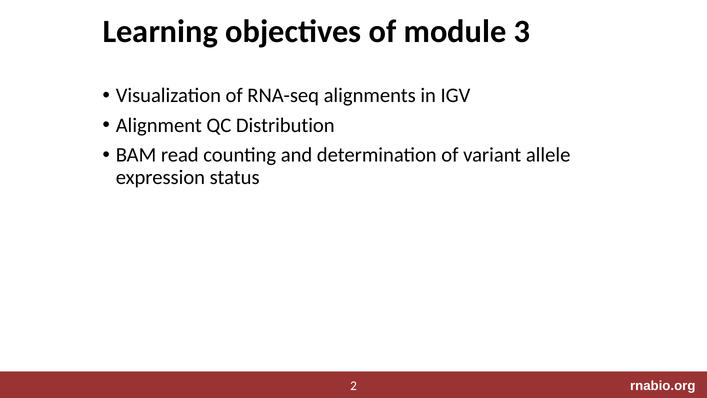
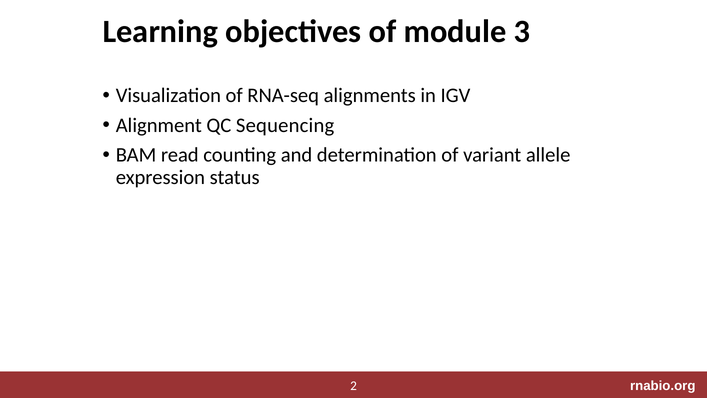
Distribution: Distribution -> Sequencing (285, 125)
